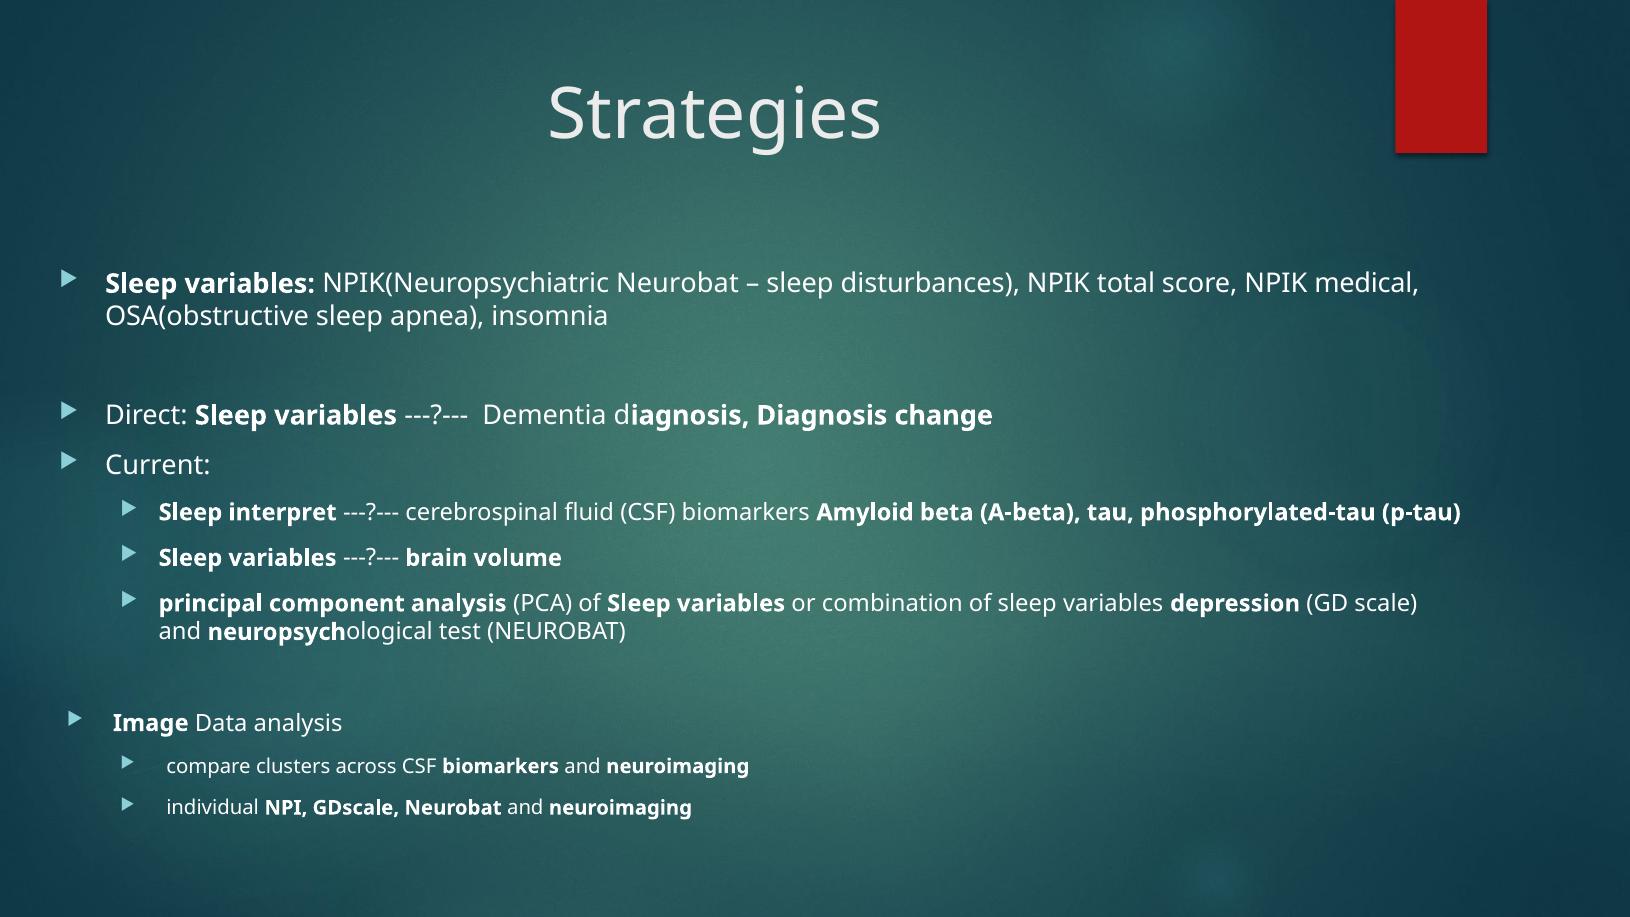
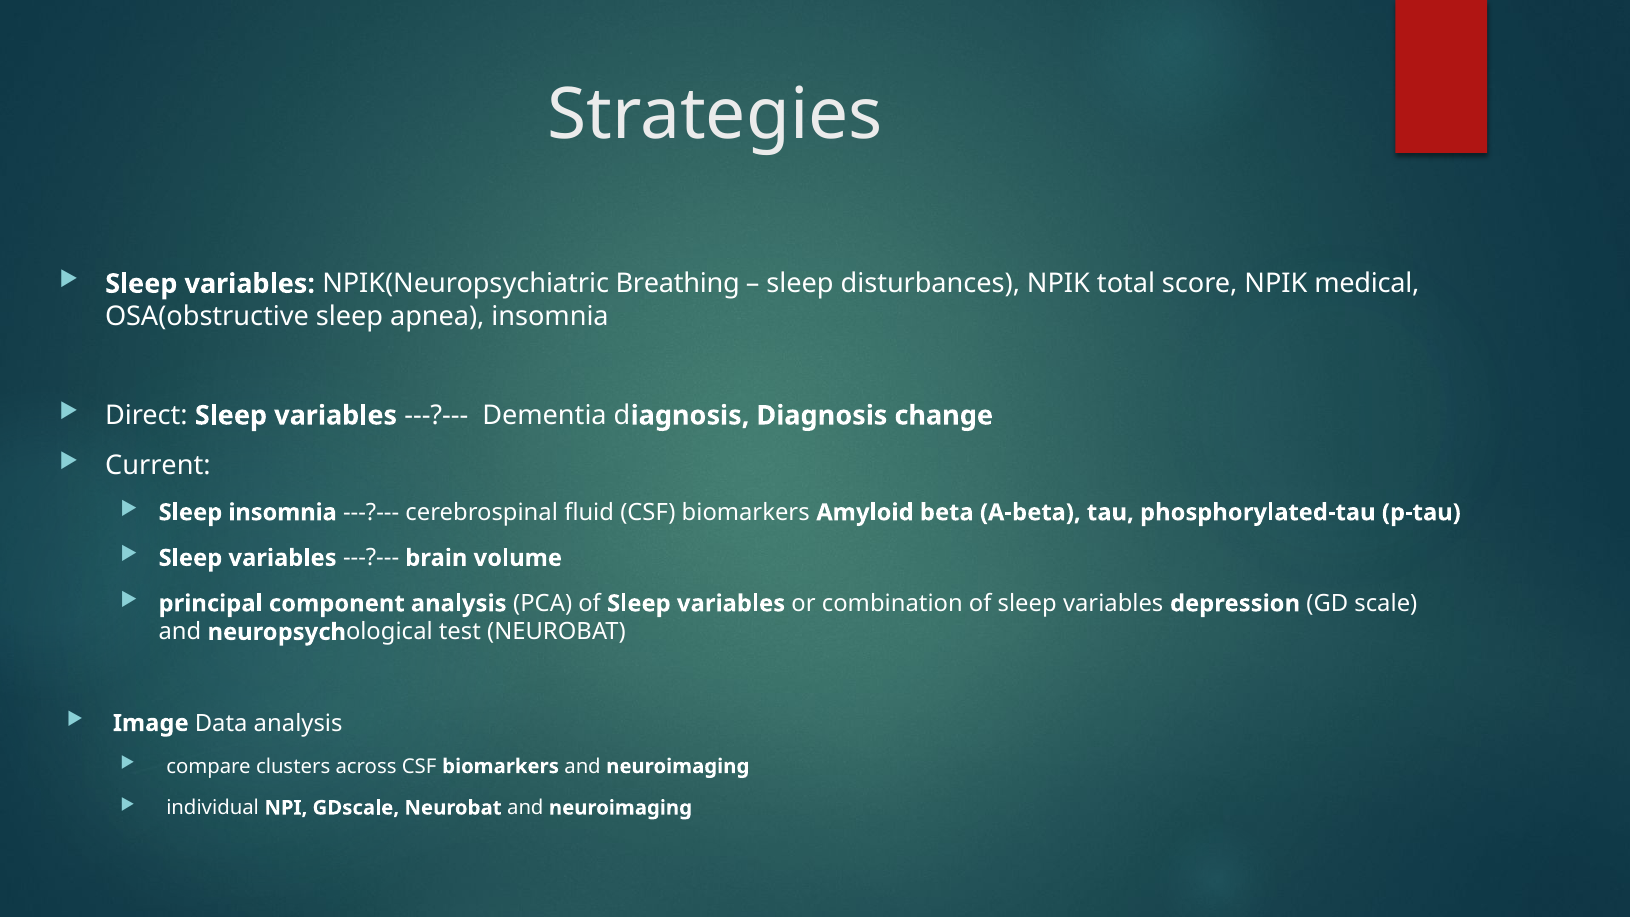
NPIK(Neuropsychiatric Neurobat: Neurobat -> Breathing (678, 284)
Sleep interpret: interpret -> insomnia (283, 512)
